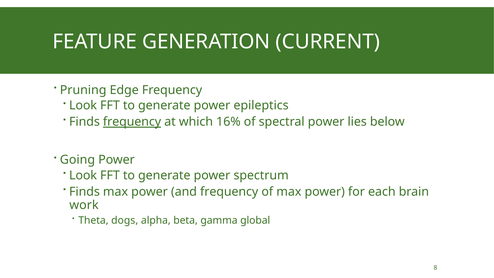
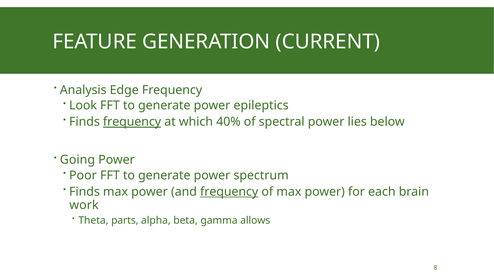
Pruning: Pruning -> Analysis (83, 90)
16%: 16% -> 40% (228, 122)
Look: Look -> Poor (83, 175)
frequency underline: none -> present (229, 192)
dogs: dogs -> parts (125, 220)
global: global -> allows (255, 220)
